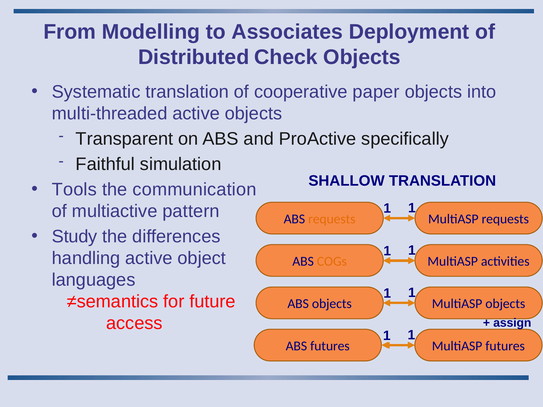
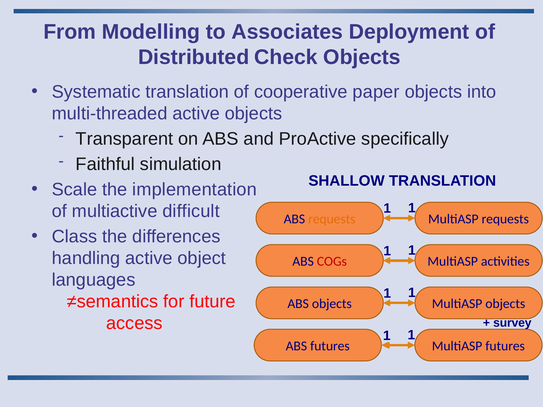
Tools: Tools -> Scale (75, 189)
communication: communication -> implementation (195, 189)
pattern: pattern -> difficult (191, 211)
Study: Study -> Class (75, 237)
COGs colour: orange -> red (332, 262)
assign: assign -> survey (512, 323)
